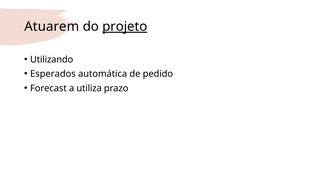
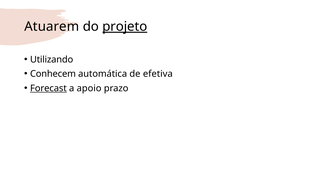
Esperados: Esperados -> Conhecem (53, 74)
pedido: pedido -> efetiva (158, 74)
Forecast underline: none -> present (48, 88)
utiliza: utiliza -> apoio (89, 88)
